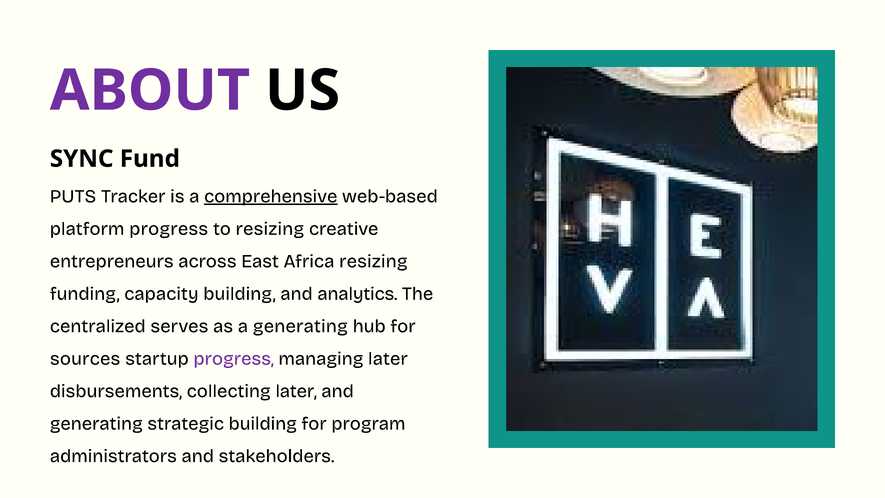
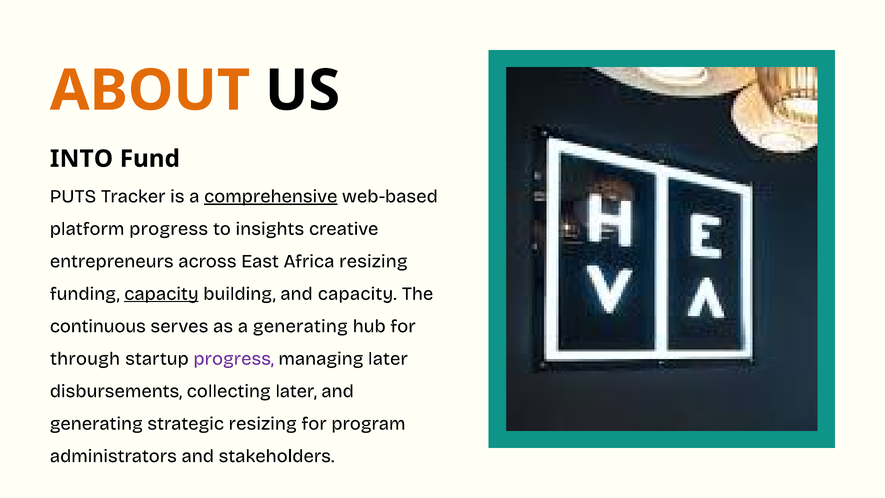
ABOUT colour: purple -> orange (150, 91)
SYNC: SYNC -> INTO (81, 159)
to resizing: resizing -> insights (270, 229)
capacity underline: none -> present (161, 294)
and analytics: analytics -> capacity (357, 294)
centralized: centralized -> continuous (98, 326)
sources: sources -> through (85, 358)
strategic building: building -> resizing (263, 423)
